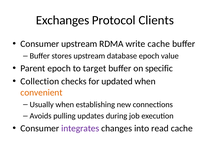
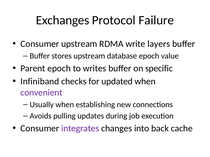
Clients: Clients -> Failure (156, 20)
write cache: cache -> layers (159, 44)
target: target -> writes (95, 69)
Collection: Collection -> Infiniband (40, 82)
convenient colour: orange -> purple (41, 93)
read: read -> back (160, 129)
